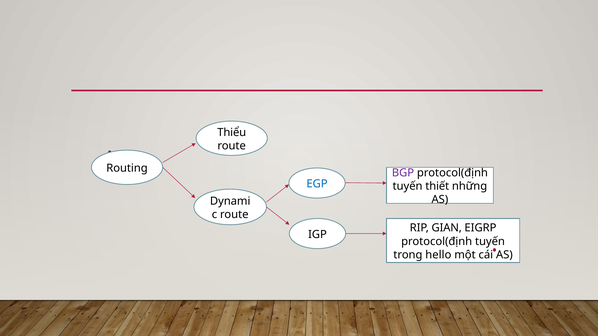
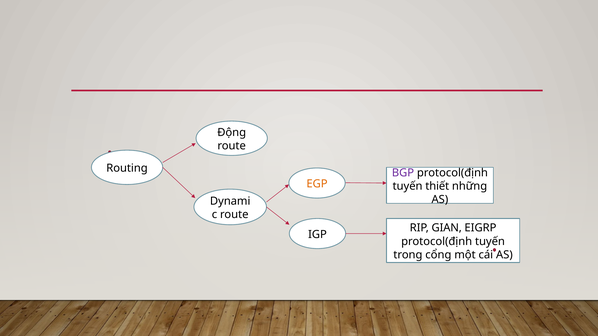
Thiểu: Thiểu -> Động (232, 132)
EGP colour: blue -> orange (317, 184)
hello: hello -> cổng (438, 255)
